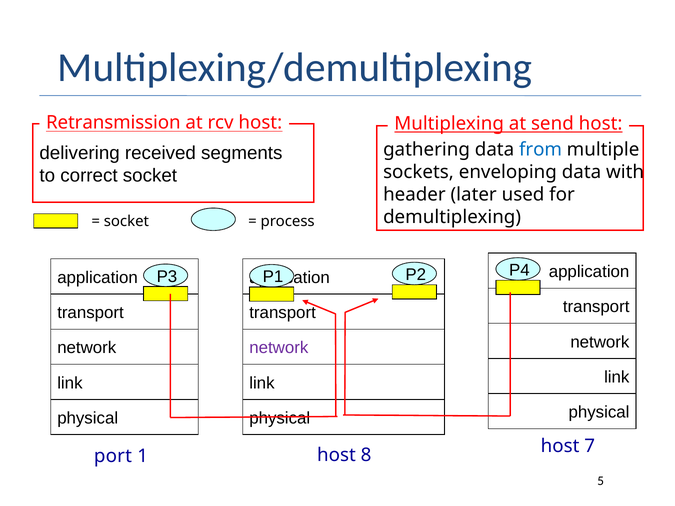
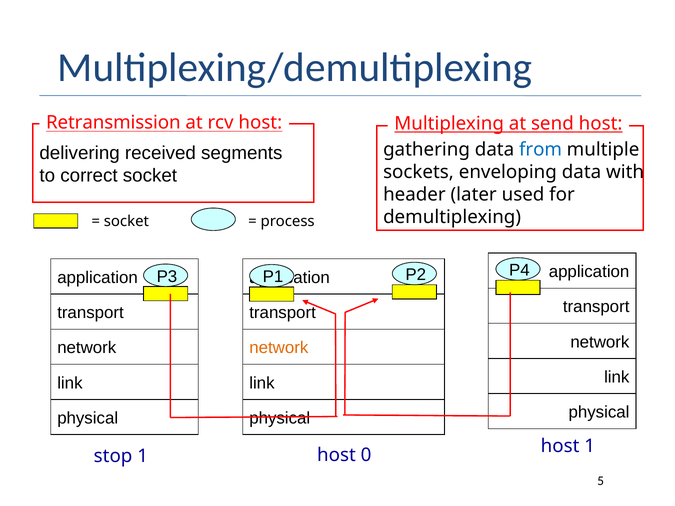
network colour: purple -> orange (279, 348)
port: port -> stop (113, 456)
8: 8 -> 0 (366, 455)
host 7: 7 -> 1 (590, 446)
